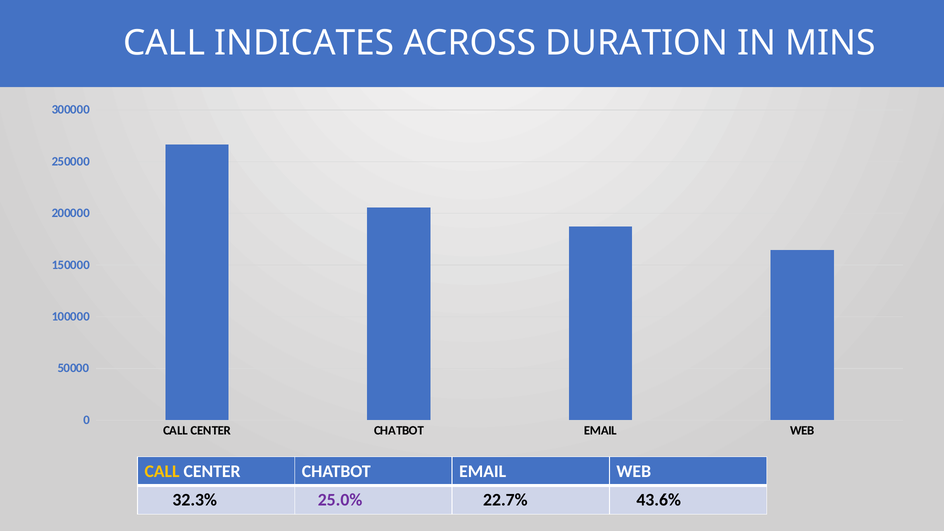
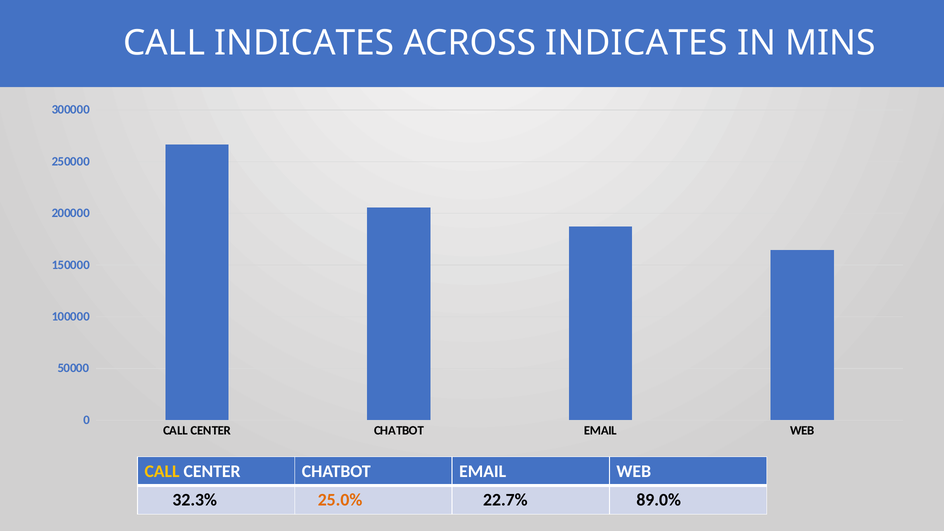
ACROSS DURATION: DURATION -> INDICATES (637, 43)
25.0% colour: purple -> orange (340, 500)
43.6%: 43.6% -> 89.0% (659, 500)
